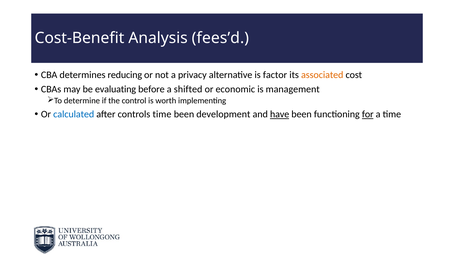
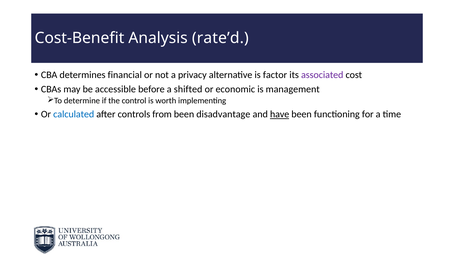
fees’d: fees’d -> rate’d (220, 38)
reducing: reducing -> financial (125, 75)
associated colour: orange -> purple (322, 75)
evaluating: evaluating -> accessible (115, 89)
controls time: time -> from (162, 115)
development: development -> disadvantage (223, 115)
for underline: present -> none (368, 115)
